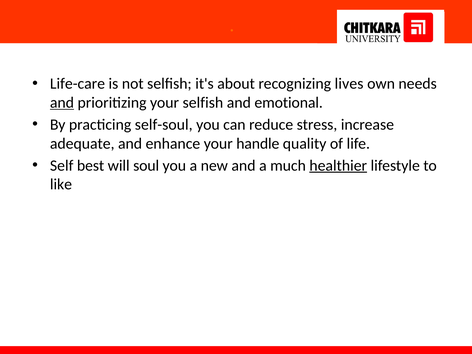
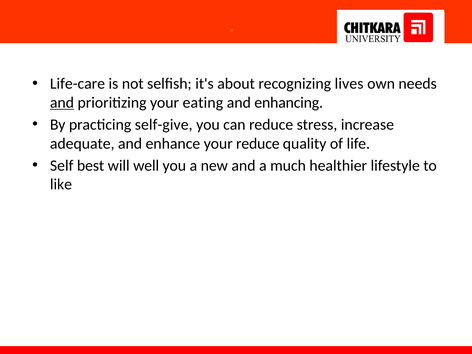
your selfish: selfish -> eating (203, 103)
emotional: emotional -> enhancing (289, 103)
self-soul: self-soul -> self-give (164, 125)
your handle: handle -> reduce (258, 143)
soul: soul -> well (146, 166)
healthier underline: present -> none (338, 166)
